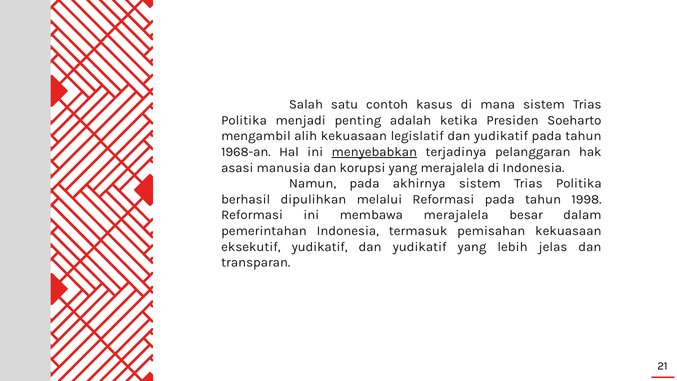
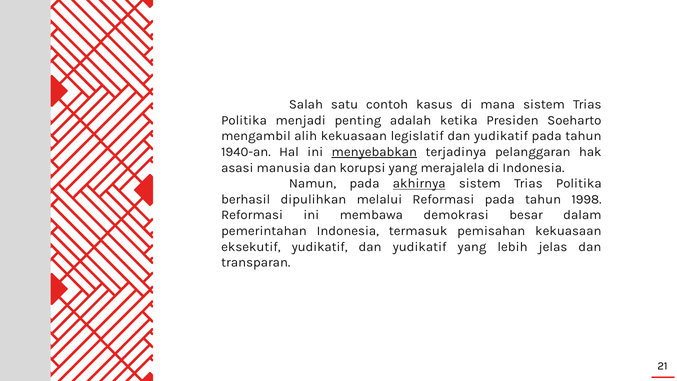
1968-an: 1968-an -> 1940-an (246, 152)
akhirnya underline: none -> present (419, 183)
membawa merajalela: merajalela -> demokrasi (456, 215)
